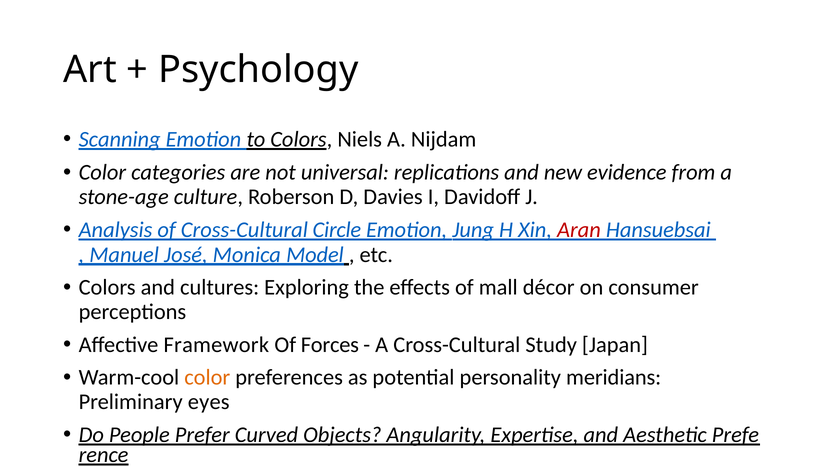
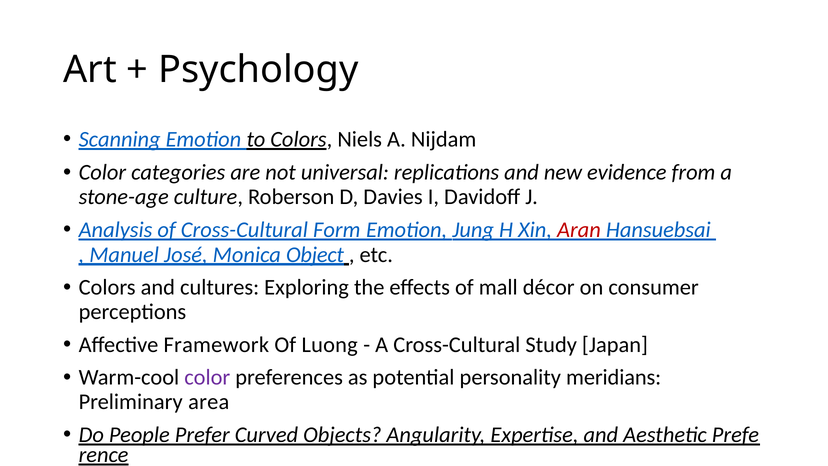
Circle: Circle -> Form (337, 230)
Model: Model -> Object (315, 254)
Forces: Forces -> Luong (330, 344)
color colour: orange -> purple (207, 377)
eyes: eyes -> area (209, 402)
